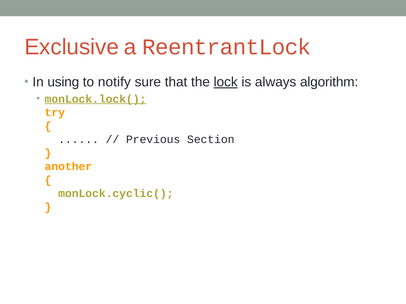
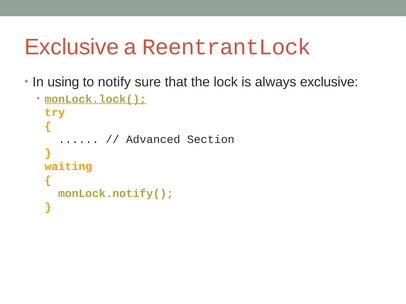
lock underline: present -> none (226, 82)
always algorithm: algorithm -> exclusive (329, 82)
Previous: Previous -> Advanced (153, 140)
another: another -> waiting (68, 167)
monLock.cyclic(: monLock.cyclic( -> monLock.notify( (116, 194)
